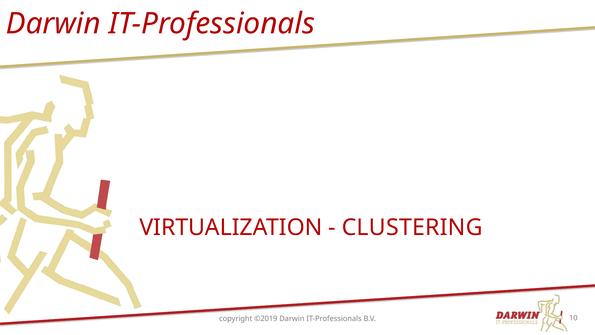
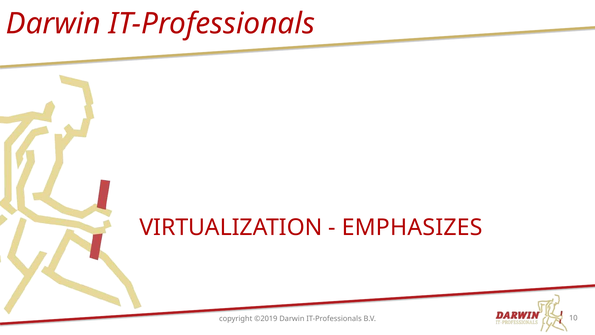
CLUSTERING: CLUSTERING -> EMPHASIZES (412, 227)
